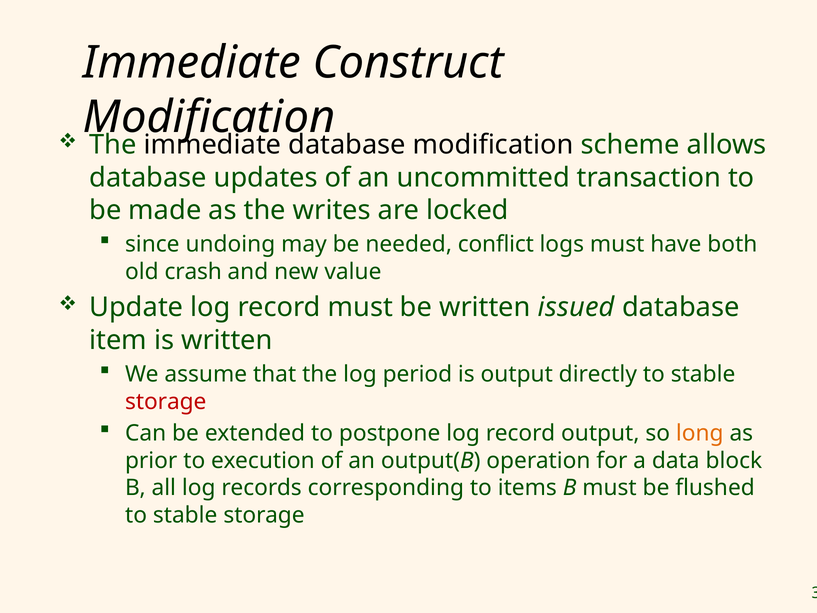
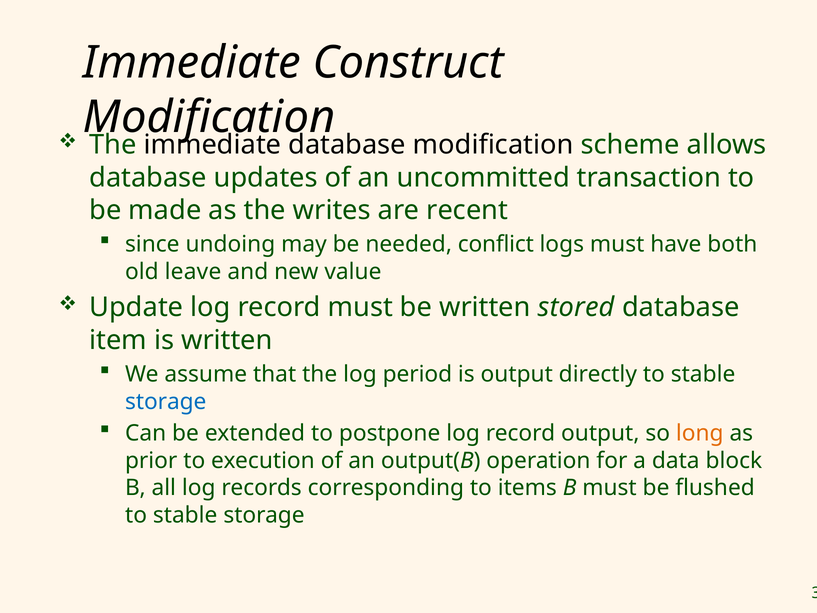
locked: locked -> recent (467, 210)
crash: crash -> leave (193, 272)
issued: issued -> stored (576, 307)
storage colour: red -> blue (166, 401)
